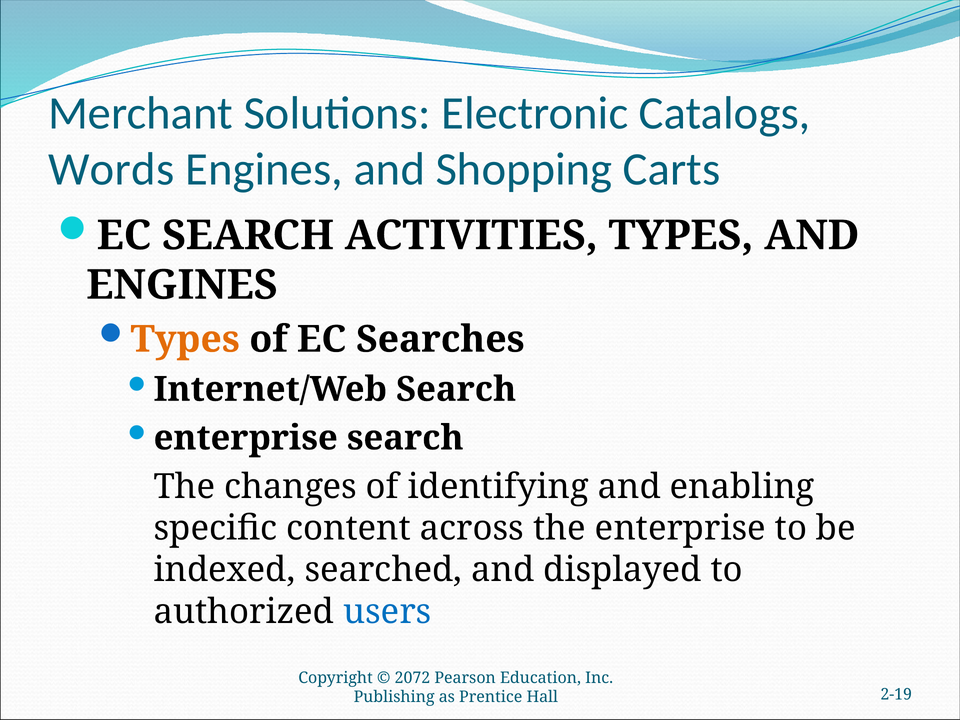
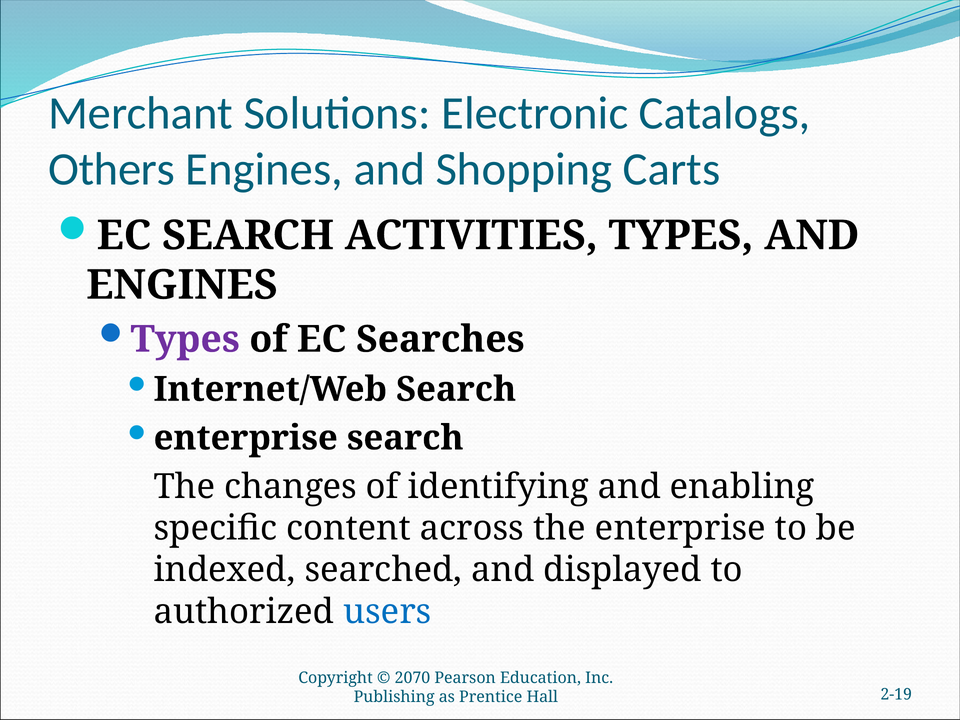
Words: Words -> Others (112, 169)
Types colour: orange -> purple (185, 339)
2072: 2072 -> 2070 (412, 678)
